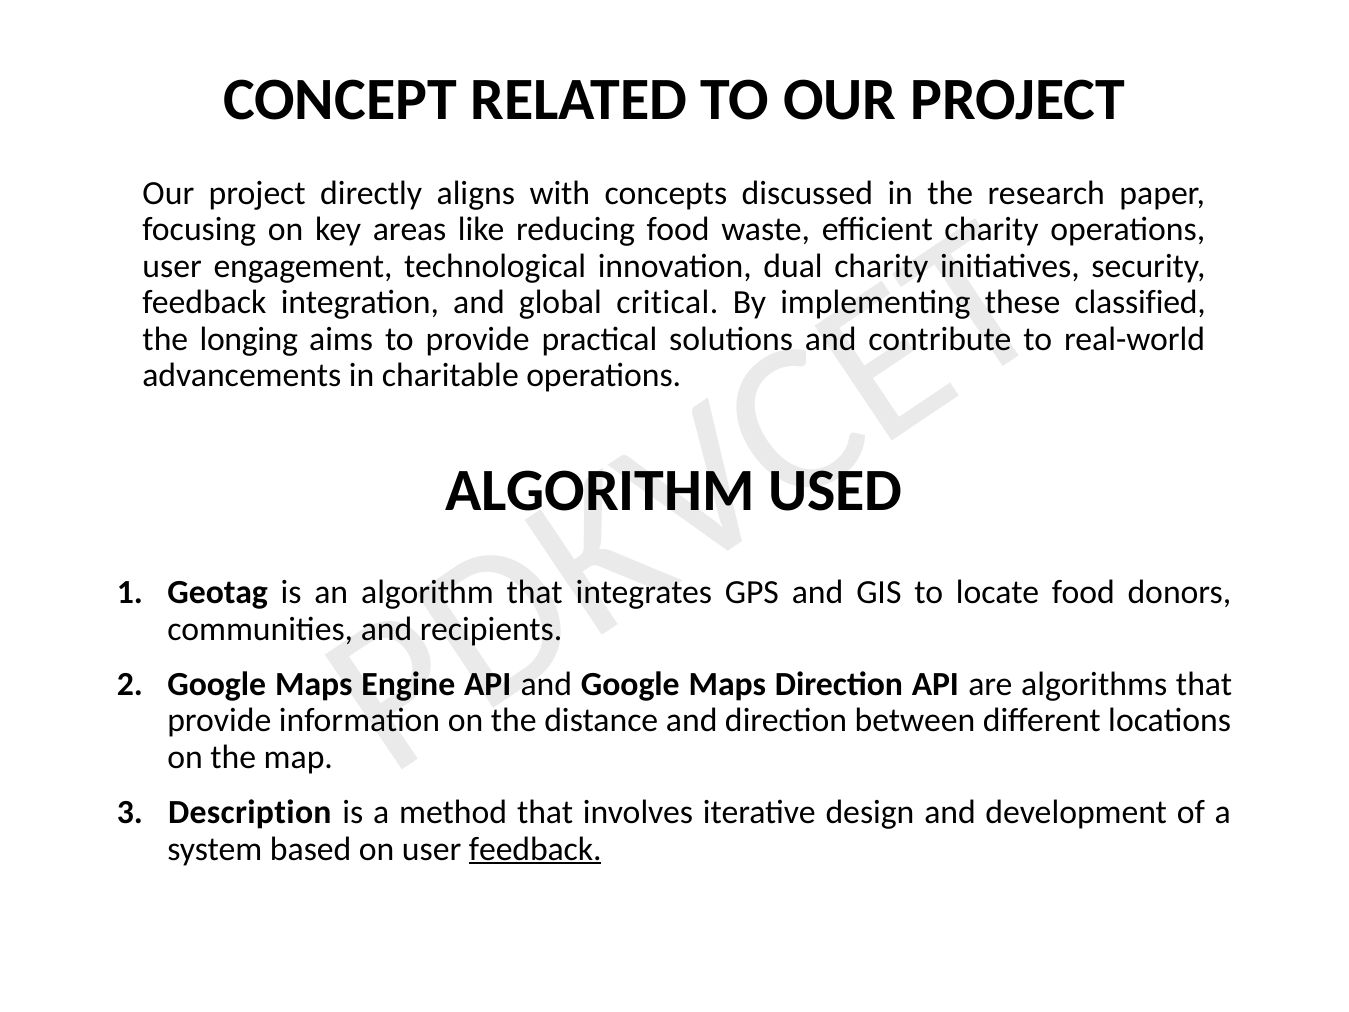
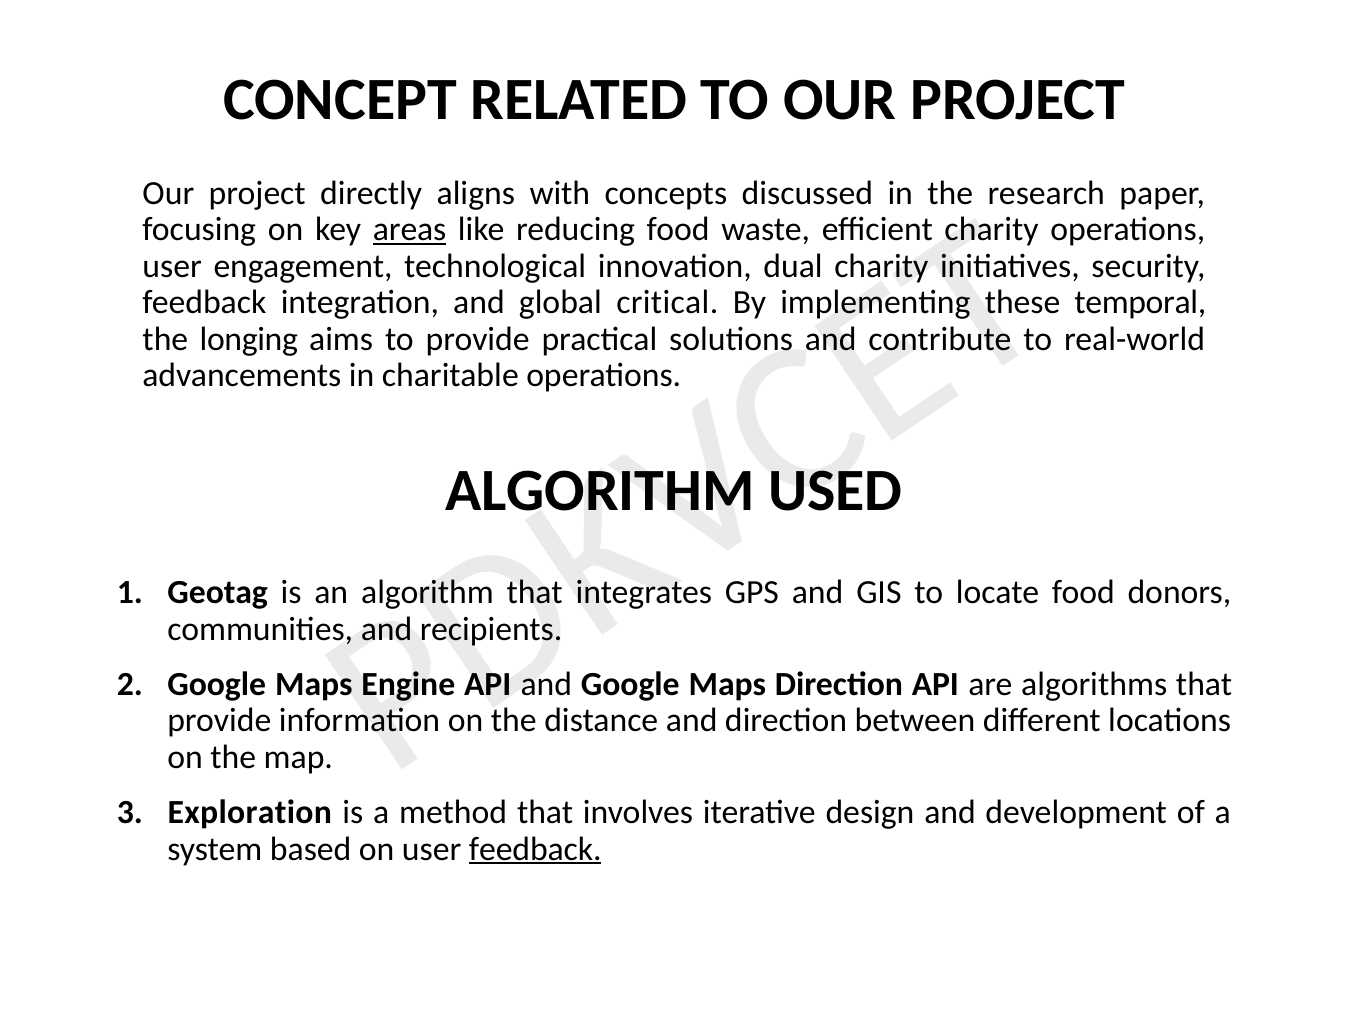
areas underline: none -> present (410, 230)
classified: classified -> temporal (1140, 303)
Description: Description -> Exploration (250, 812)
